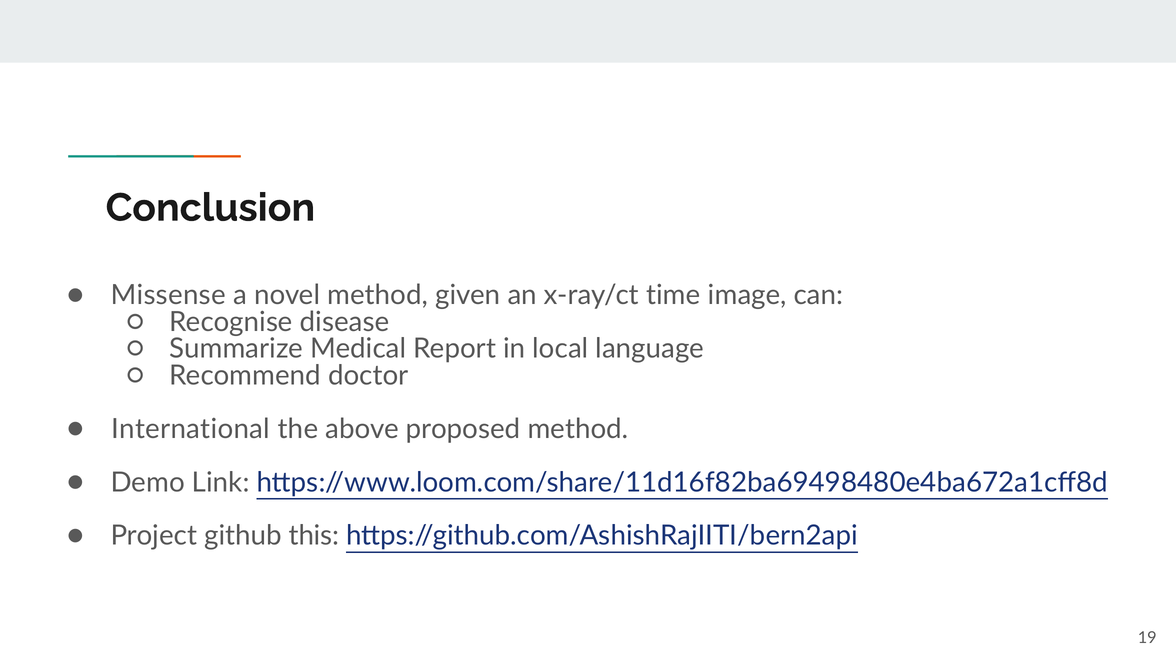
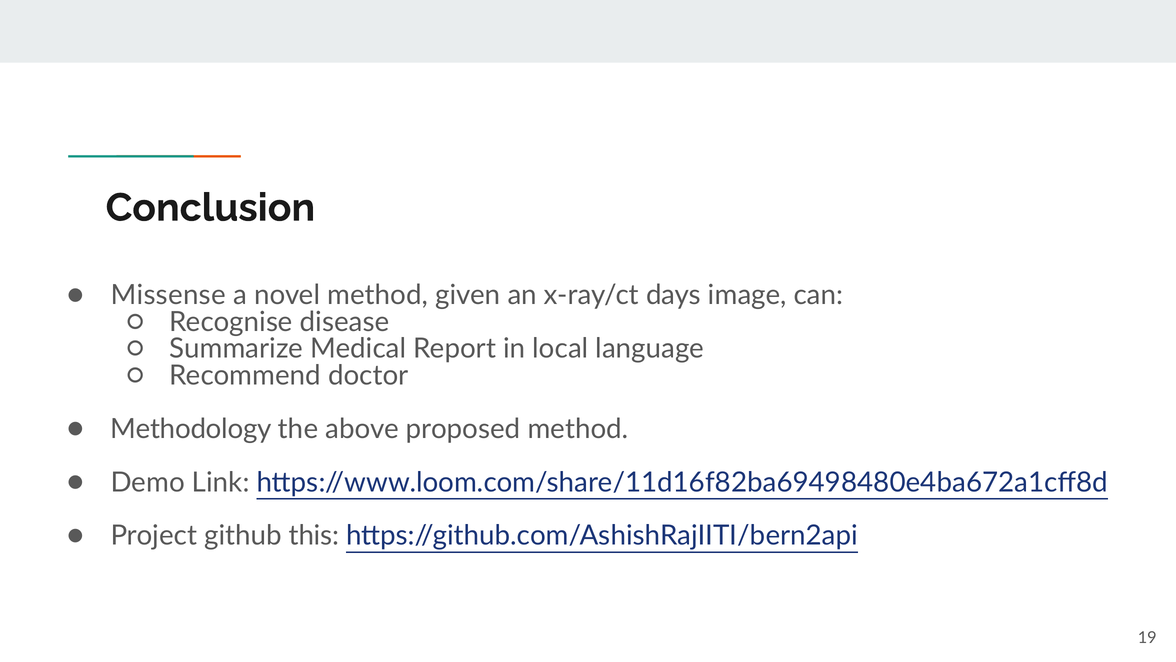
time: time -> days (674, 295)
International: International -> Methodology (191, 429)
